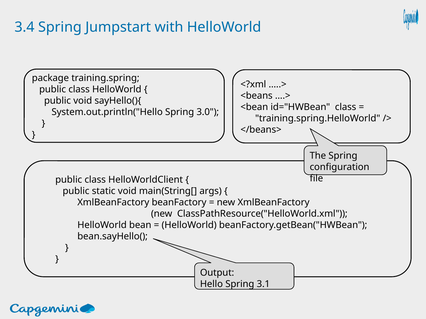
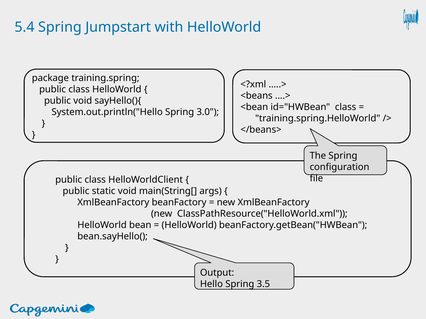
3.4: 3.4 -> 5.4 (24, 27)
3.1: 3.1 -> 3.5 (263, 284)
